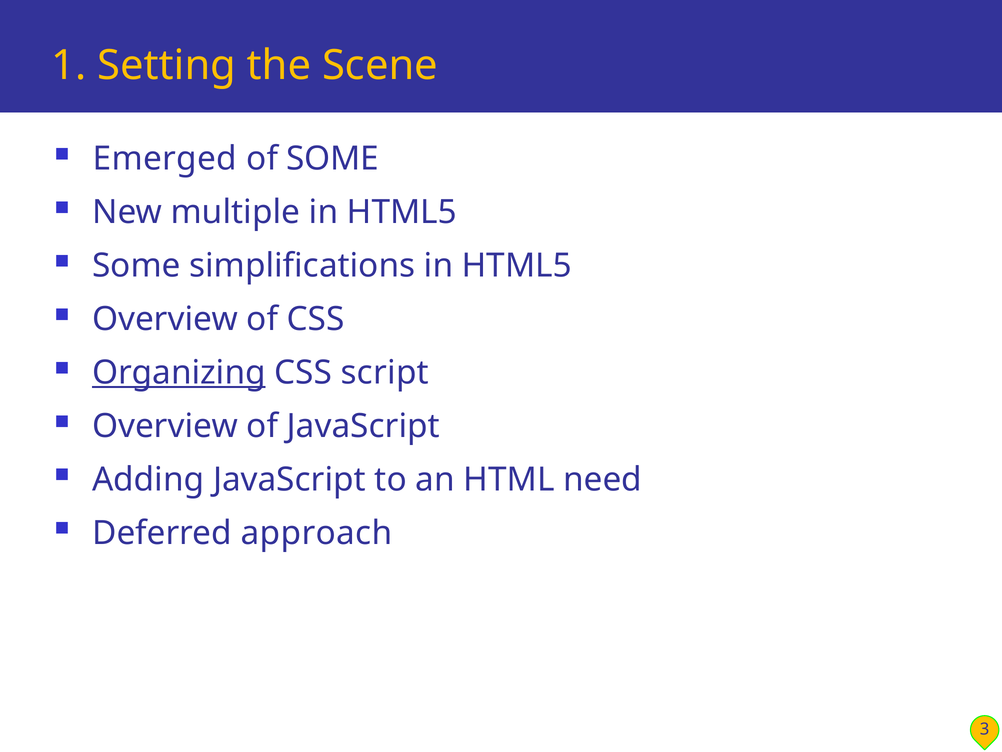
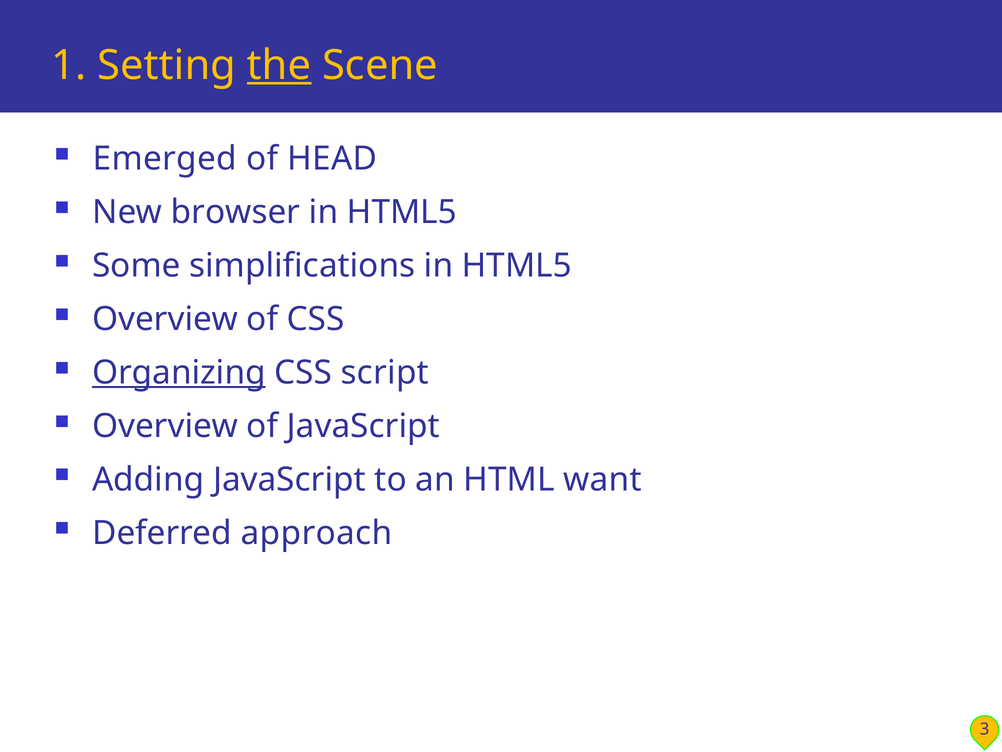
the underline: none -> present (279, 65)
of SOME: SOME -> HEAD (332, 159)
multiple: multiple -> browser (235, 212)
need: need -> want (602, 479)
